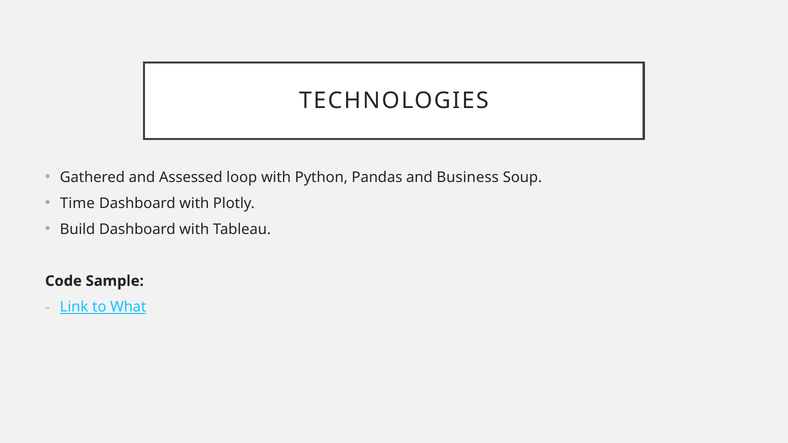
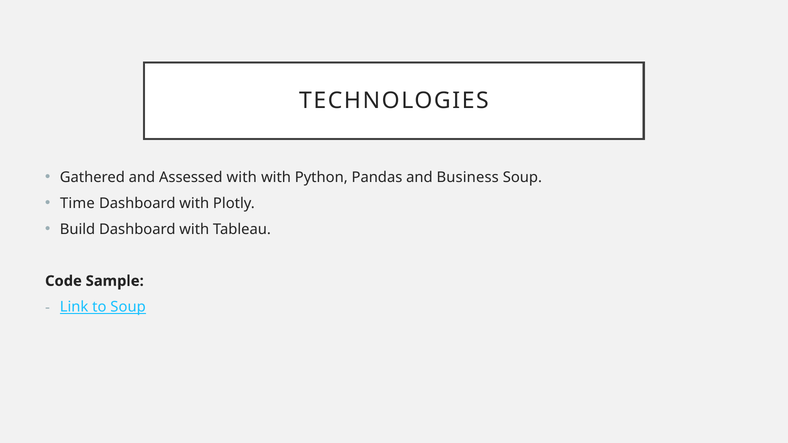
Assessed loop: loop -> with (242, 177)
to What: What -> Soup (128, 307)
